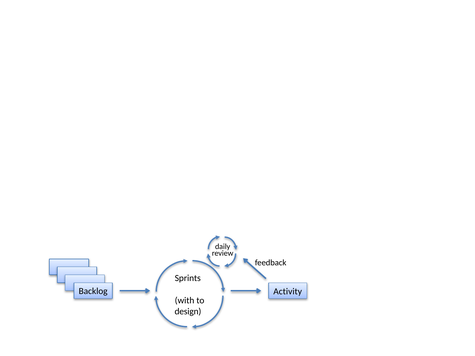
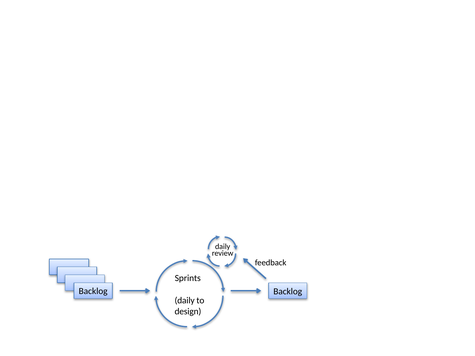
Backlog Activity: Activity -> Backlog (288, 292)
with: with -> daily (185, 301)
